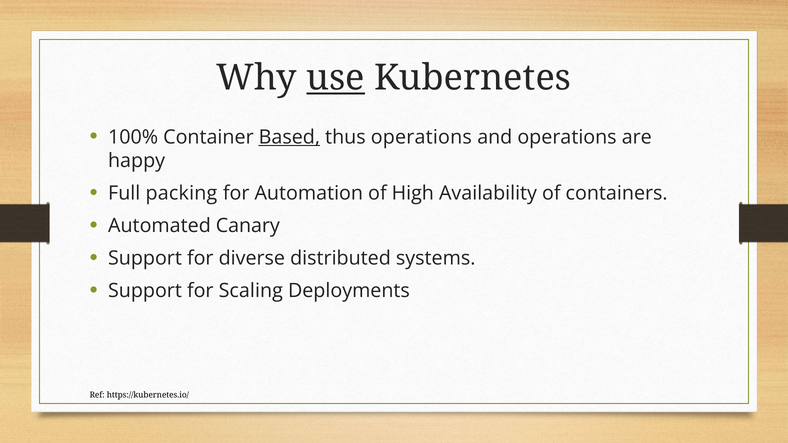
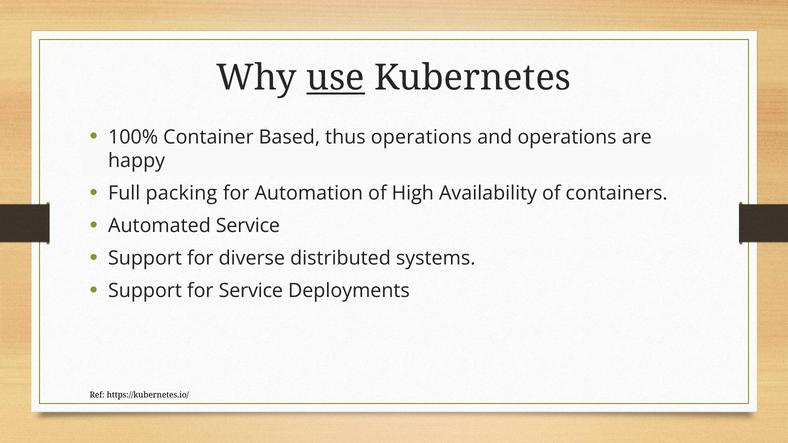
Based underline: present -> none (289, 137)
Automated Canary: Canary -> Service (248, 226)
for Scaling: Scaling -> Service (251, 291)
